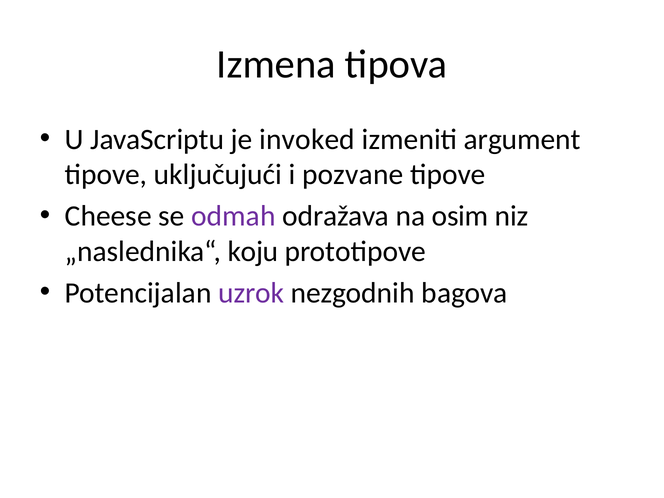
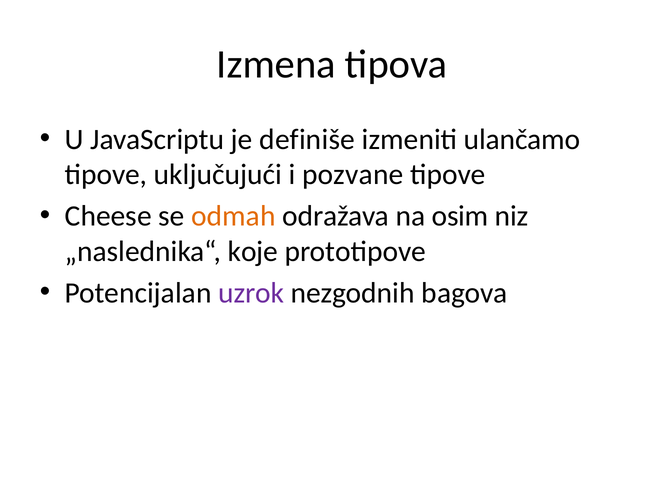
invoked: invoked -> definiše (307, 139)
argument: argument -> ulančamo (522, 139)
odmah colour: purple -> orange (233, 216)
koju: koju -> koje (253, 251)
